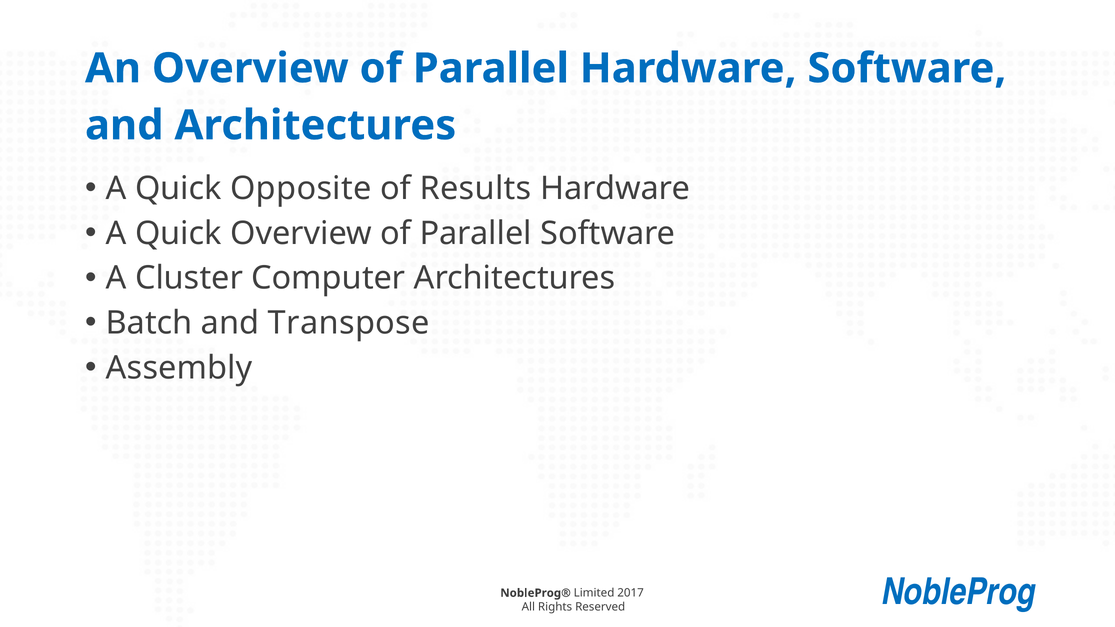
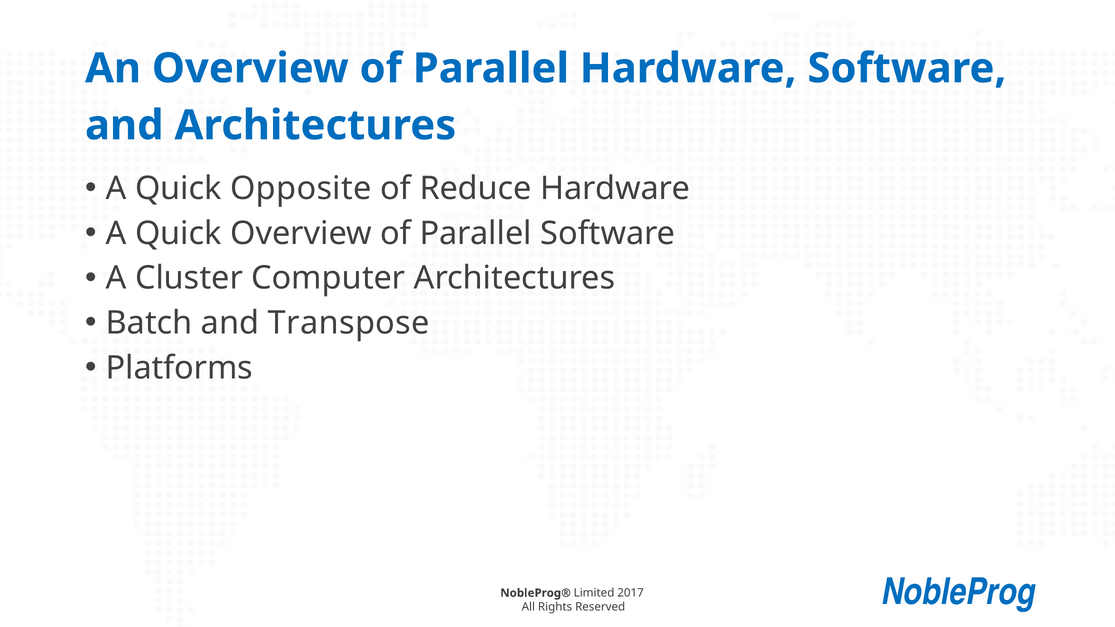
Results: Results -> Reduce (476, 189)
Assembly: Assembly -> Platforms (179, 368)
